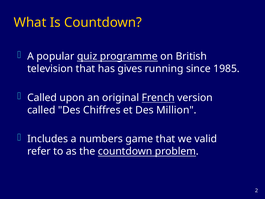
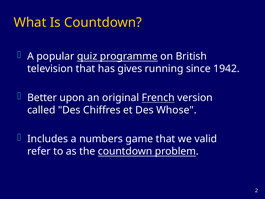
1985: 1985 -> 1942 (226, 69)
Called: Called -> Better (42, 98)
Million: Million -> Whose (176, 110)
